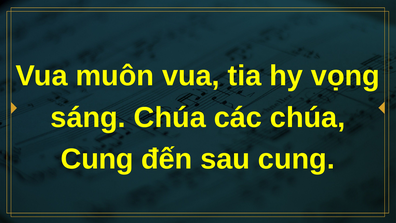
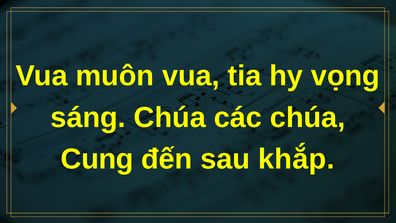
sau cung: cung -> khắp (296, 159)
